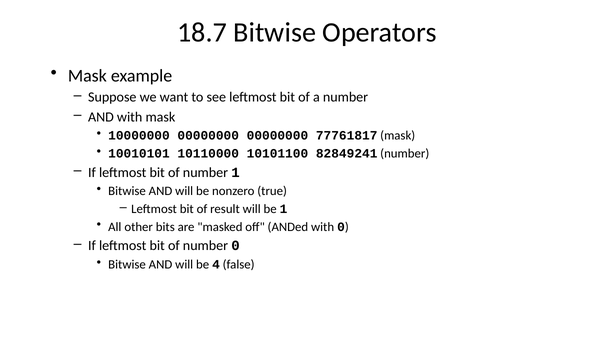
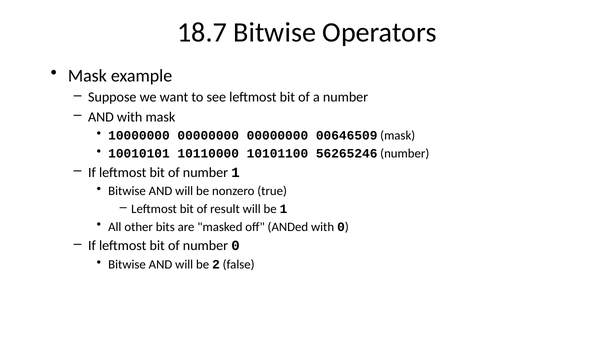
77761817: 77761817 -> 00646509 (347, 136)
82849241: 82849241 -> 56265246 (347, 154)
4: 4 -> 2 (216, 265)
